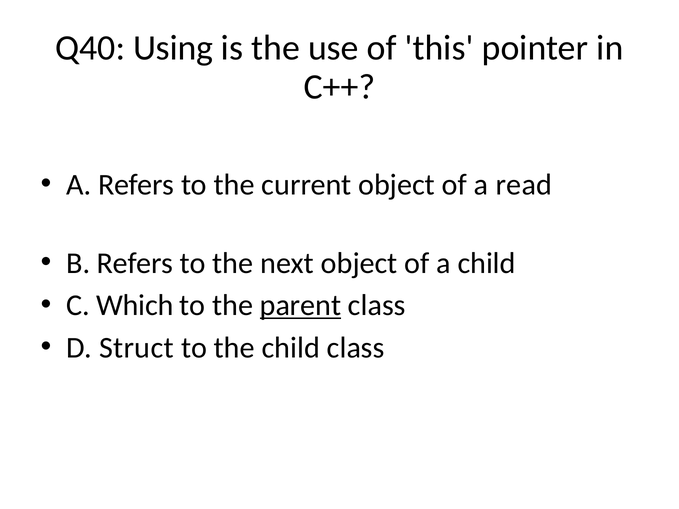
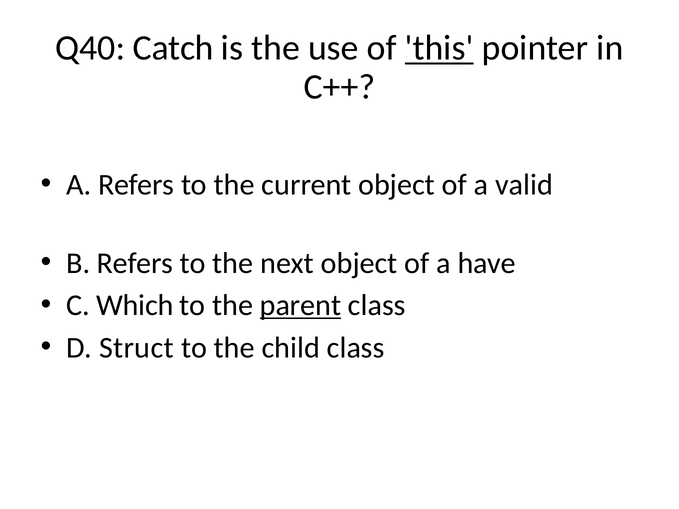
Using: Using -> Catch (173, 48)
this underline: none -> present (439, 48)
read: read -> valid (524, 185)
a child: child -> have (487, 263)
